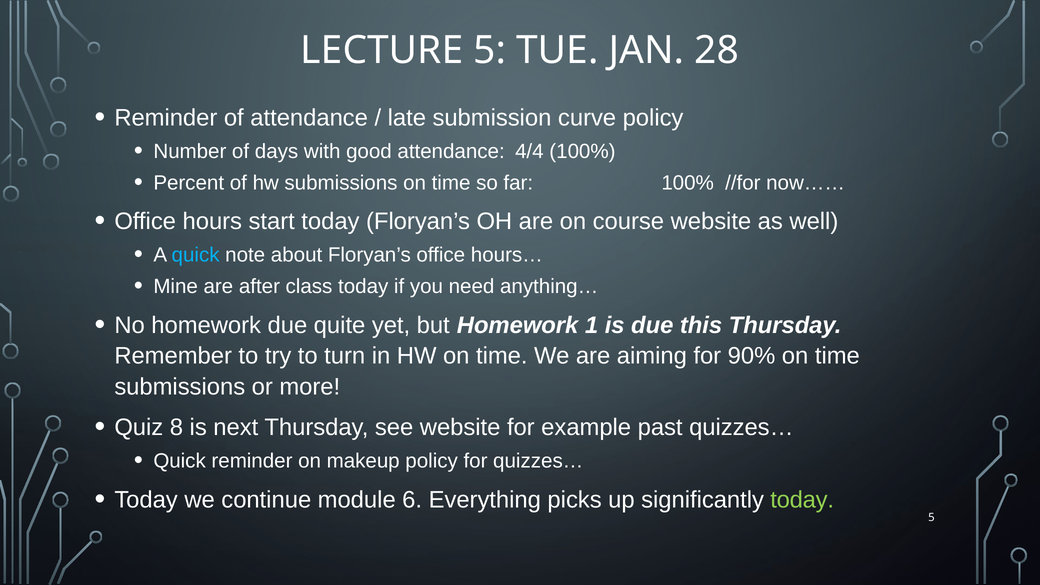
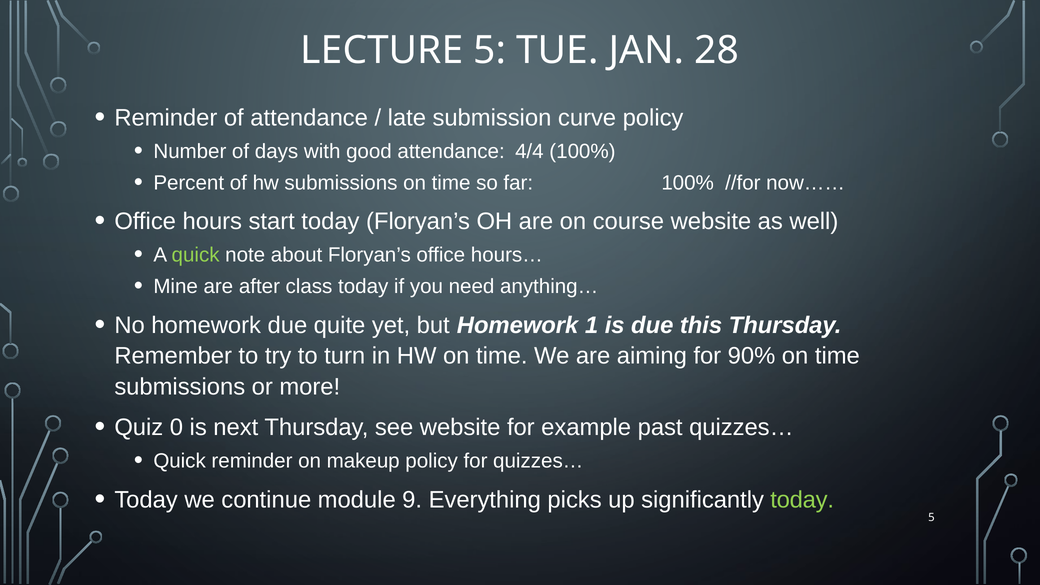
quick colour: light blue -> light green (196, 255)
8: 8 -> 0 (176, 428)
6: 6 -> 9 (412, 500)
